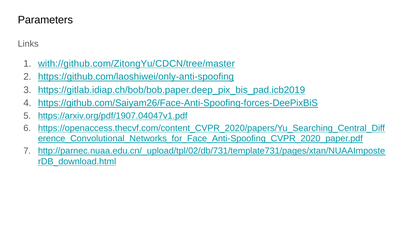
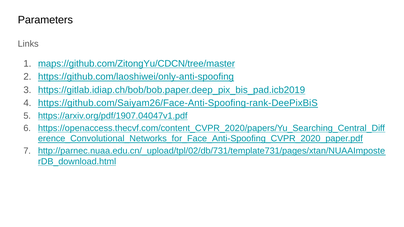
with://github.com/ZitongYu/CDCN/tree/master: with://github.com/ZitongYu/CDCN/tree/master -> maps://github.com/ZitongYu/CDCN/tree/master (137, 64)
https://github.com/Saiyam26/Face-Anti-Spoofing-forces-DeePixBiS: https://github.com/Saiyam26/Face-Anti-Spoofing-forces-DeePixBiS -> https://github.com/Saiyam26/Face-Anti-Spoofing-rank-DeePixBiS (178, 103)
